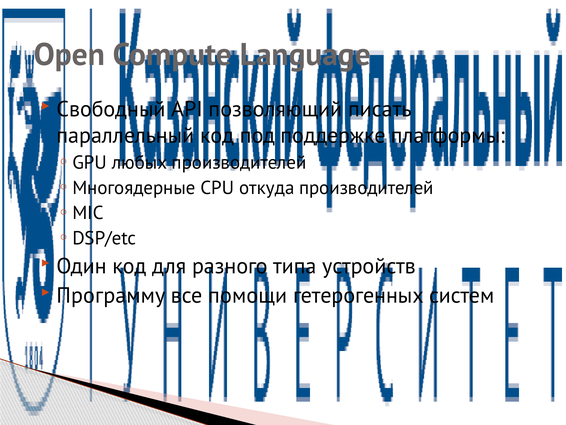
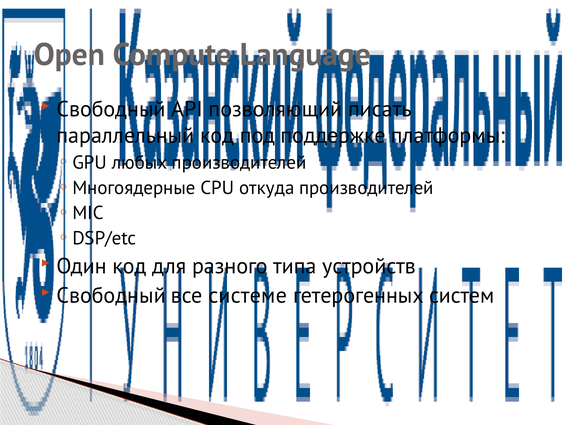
Программу: Программу -> Свободный (111, 295)
помощи: помощи -> системе (248, 295)
